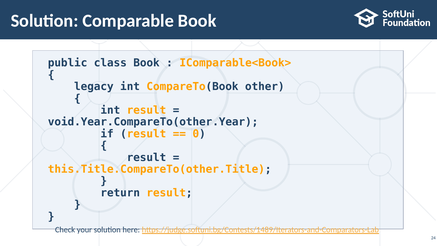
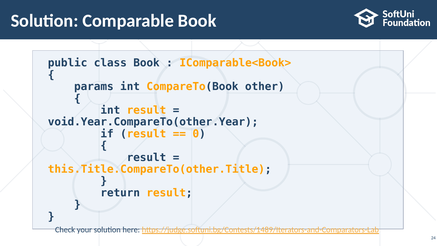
legacy: legacy -> params (94, 87)
